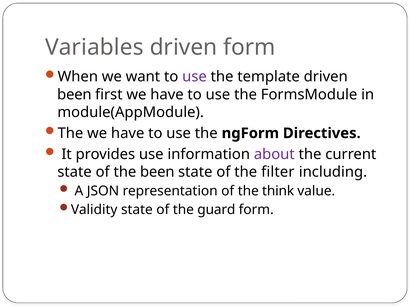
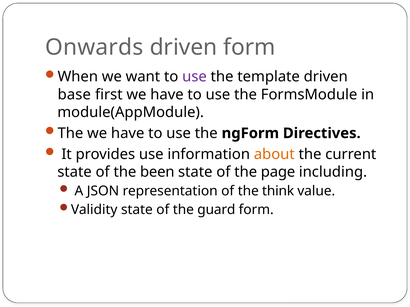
Variables: Variables -> Onwards (94, 47)
been: been -> base (74, 95)
about colour: purple -> orange (274, 154)
filter: filter -> page (278, 172)
